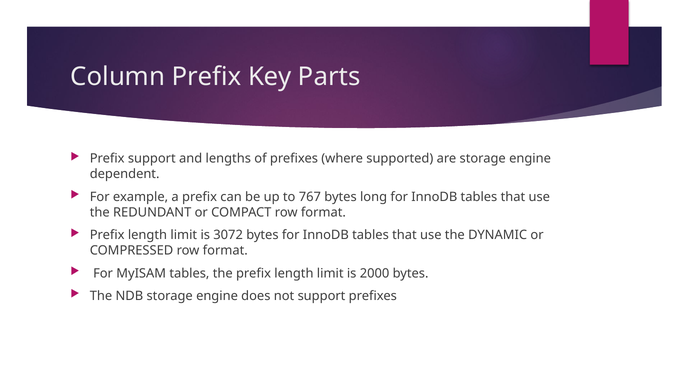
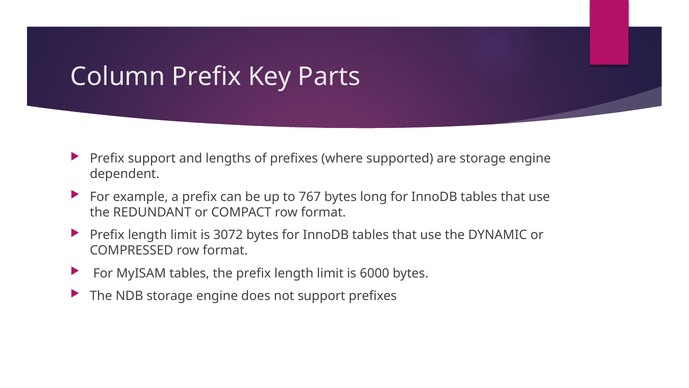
2000: 2000 -> 6000 (375, 273)
